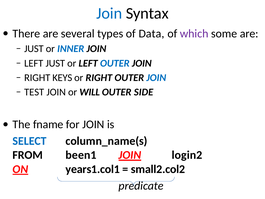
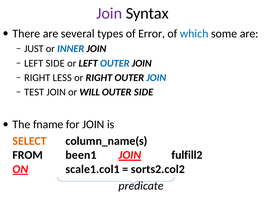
Join colour: blue -> purple (109, 13)
Data: Data -> Error (152, 34)
which colour: purple -> blue (194, 34)
LEFT JUST: JUST -> SIDE (55, 63)
KEYS: KEYS -> LESS (62, 78)
SELECT colour: blue -> orange (30, 141)
login2: login2 -> fulfill2 (187, 155)
years1.col1: years1.col1 -> scale1.col1 (93, 169)
small2.col2: small2.col2 -> sorts2.col2 (158, 169)
